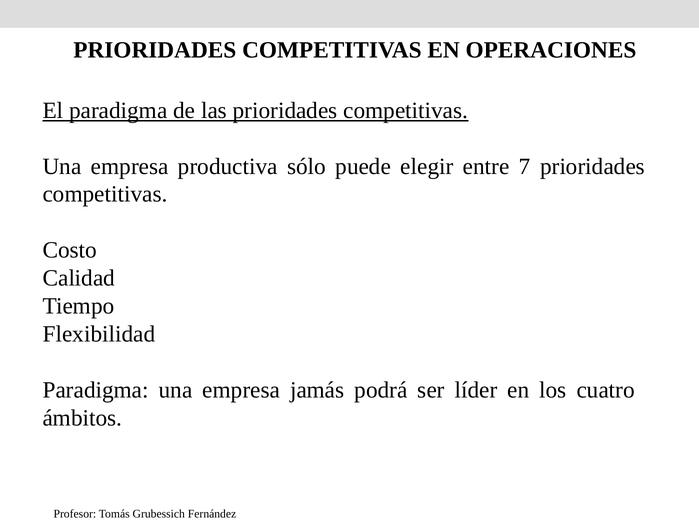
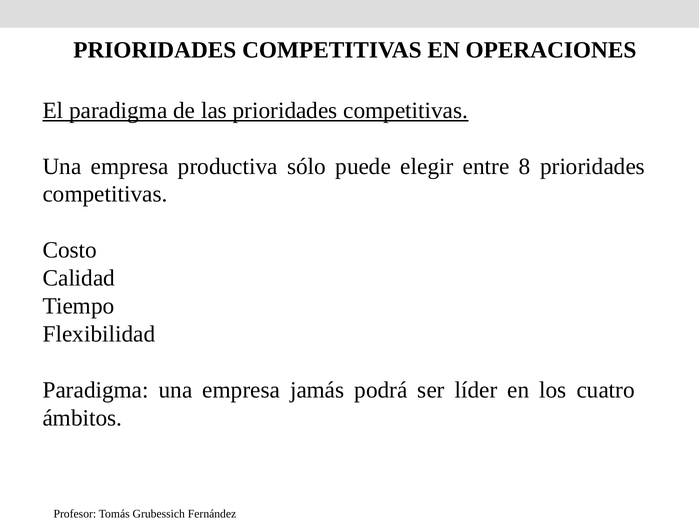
7: 7 -> 8 (525, 166)
